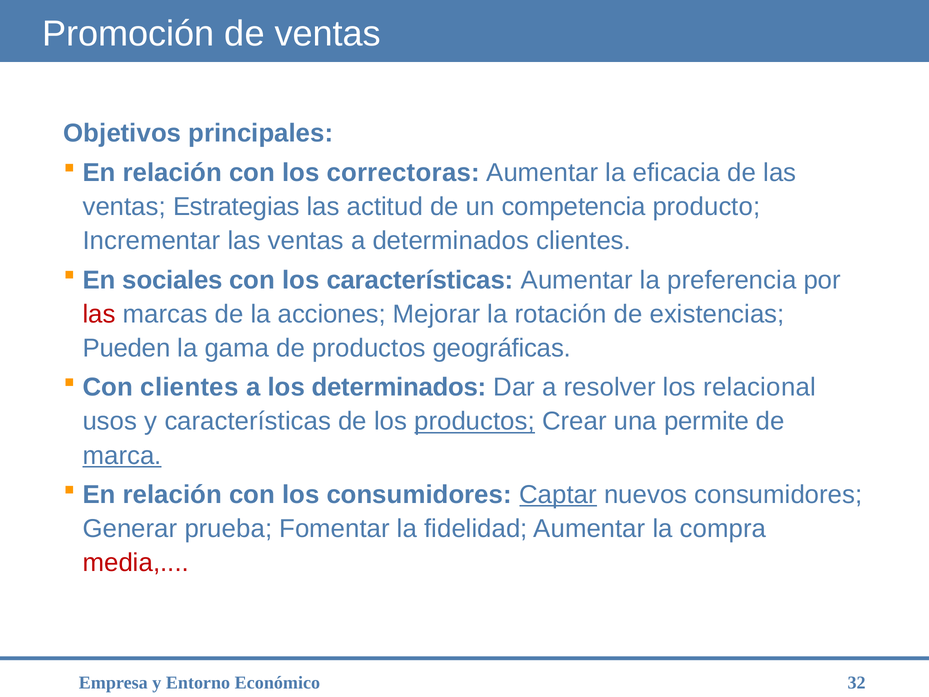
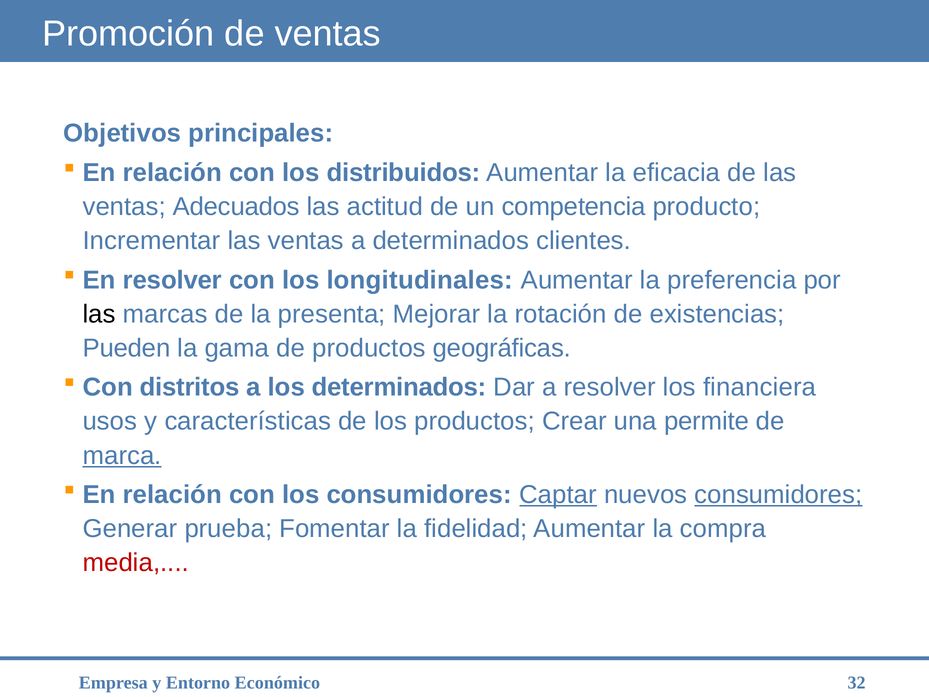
correctoras: correctoras -> distribuidos (403, 173)
Estrategias: Estrategias -> Adecuados (236, 207)
En sociales: sociales -> resolver (172, 280)
los características: características -> longitudinales (420, 280)
las colour: red -> black (99, 314)
acciones: acciones -> presenta (332, 314)
Con clientes: clientes -> distritos (190, 387)
relacional: relacional -> financiera (760, 387)
productos underline: present -> none (475, 421)
consumidores underline: none -> present (778, 495)
